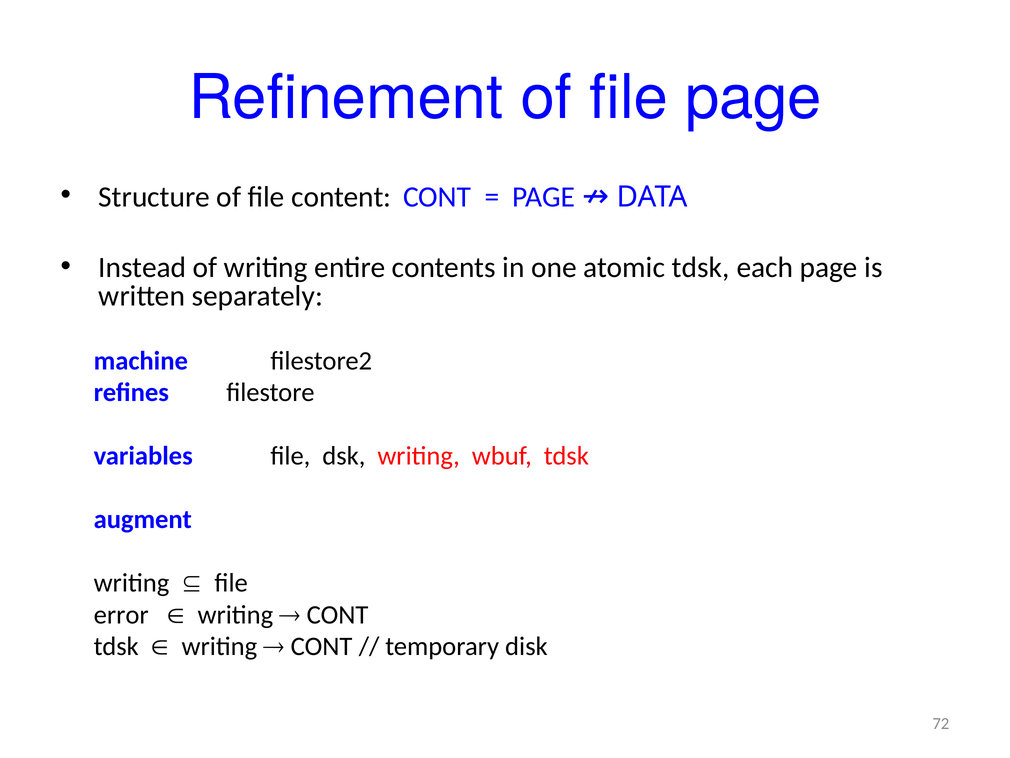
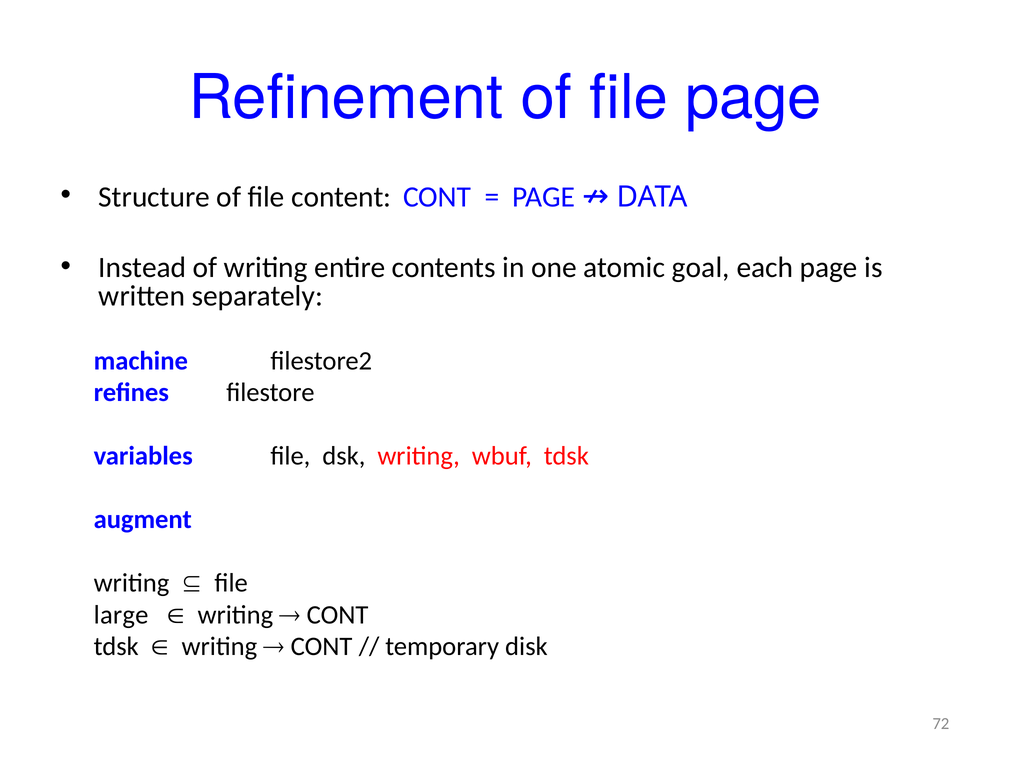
atomic tdsk: tdsk -> goal (701, 267)
error: error -> large (121, 614)
